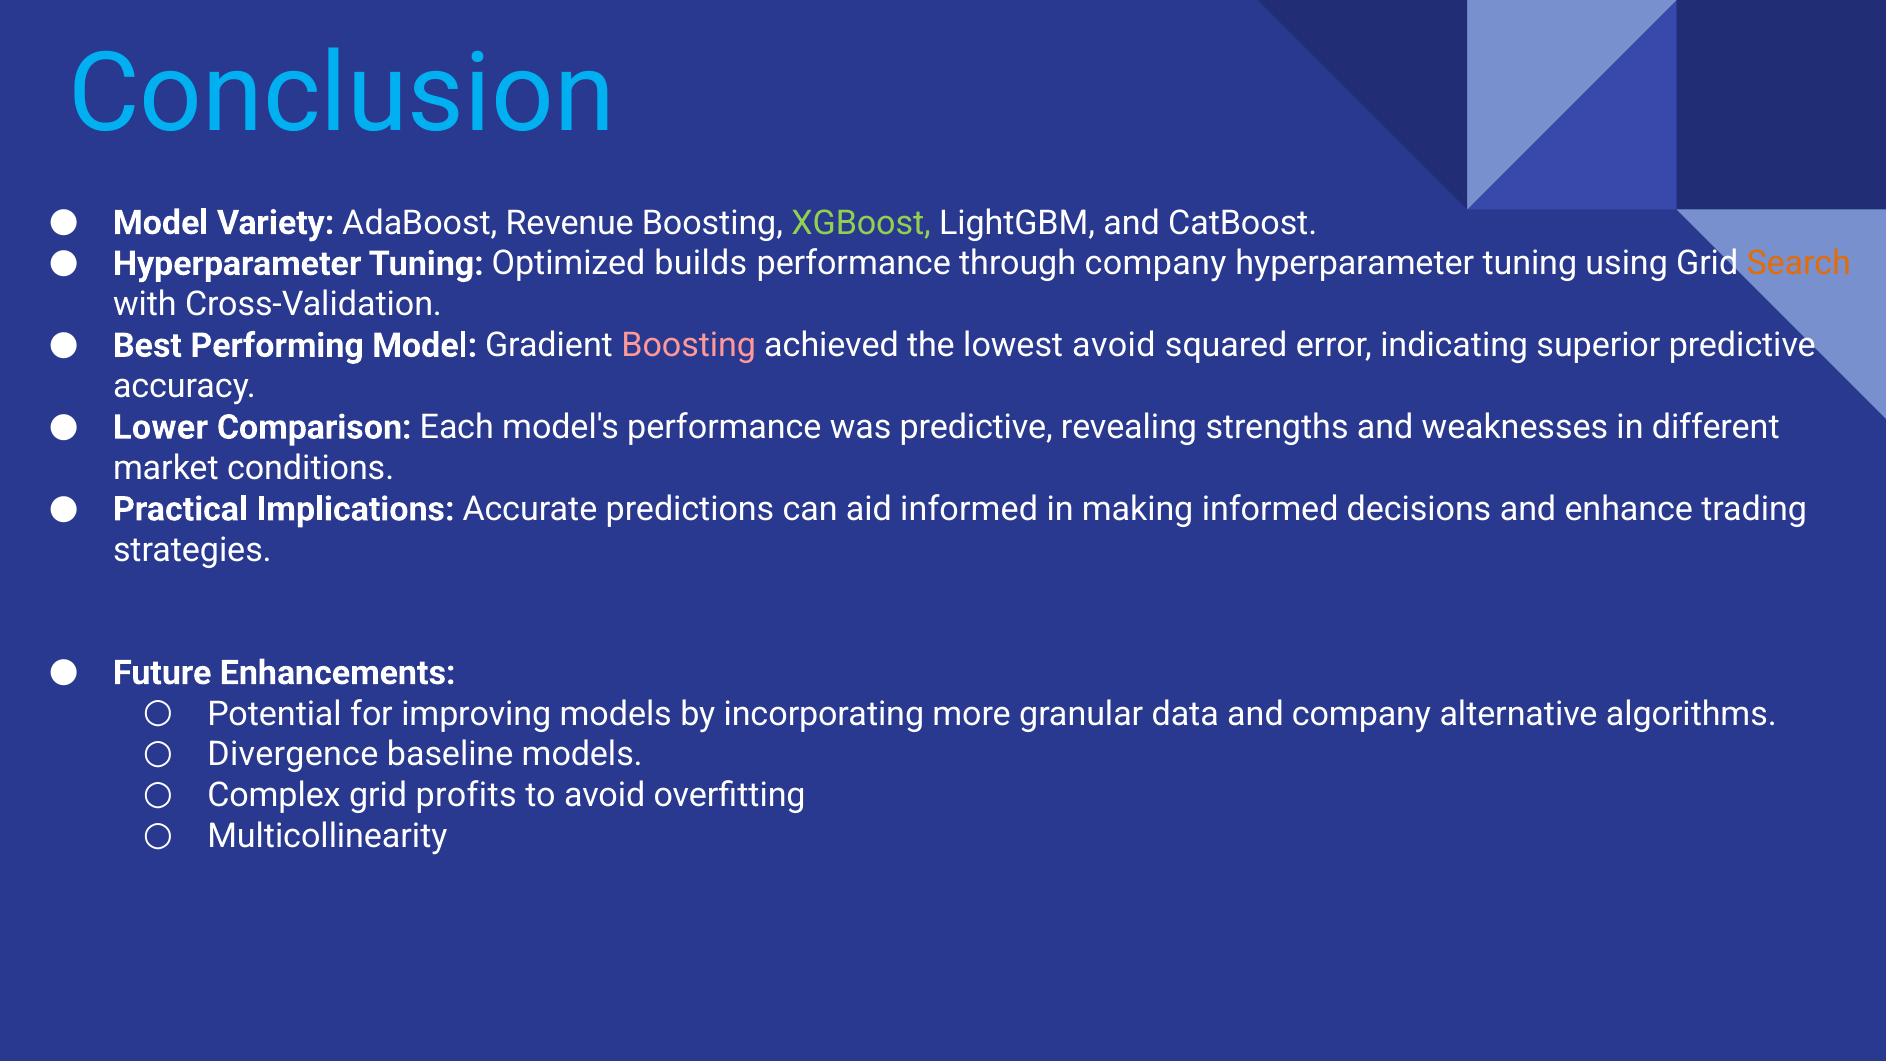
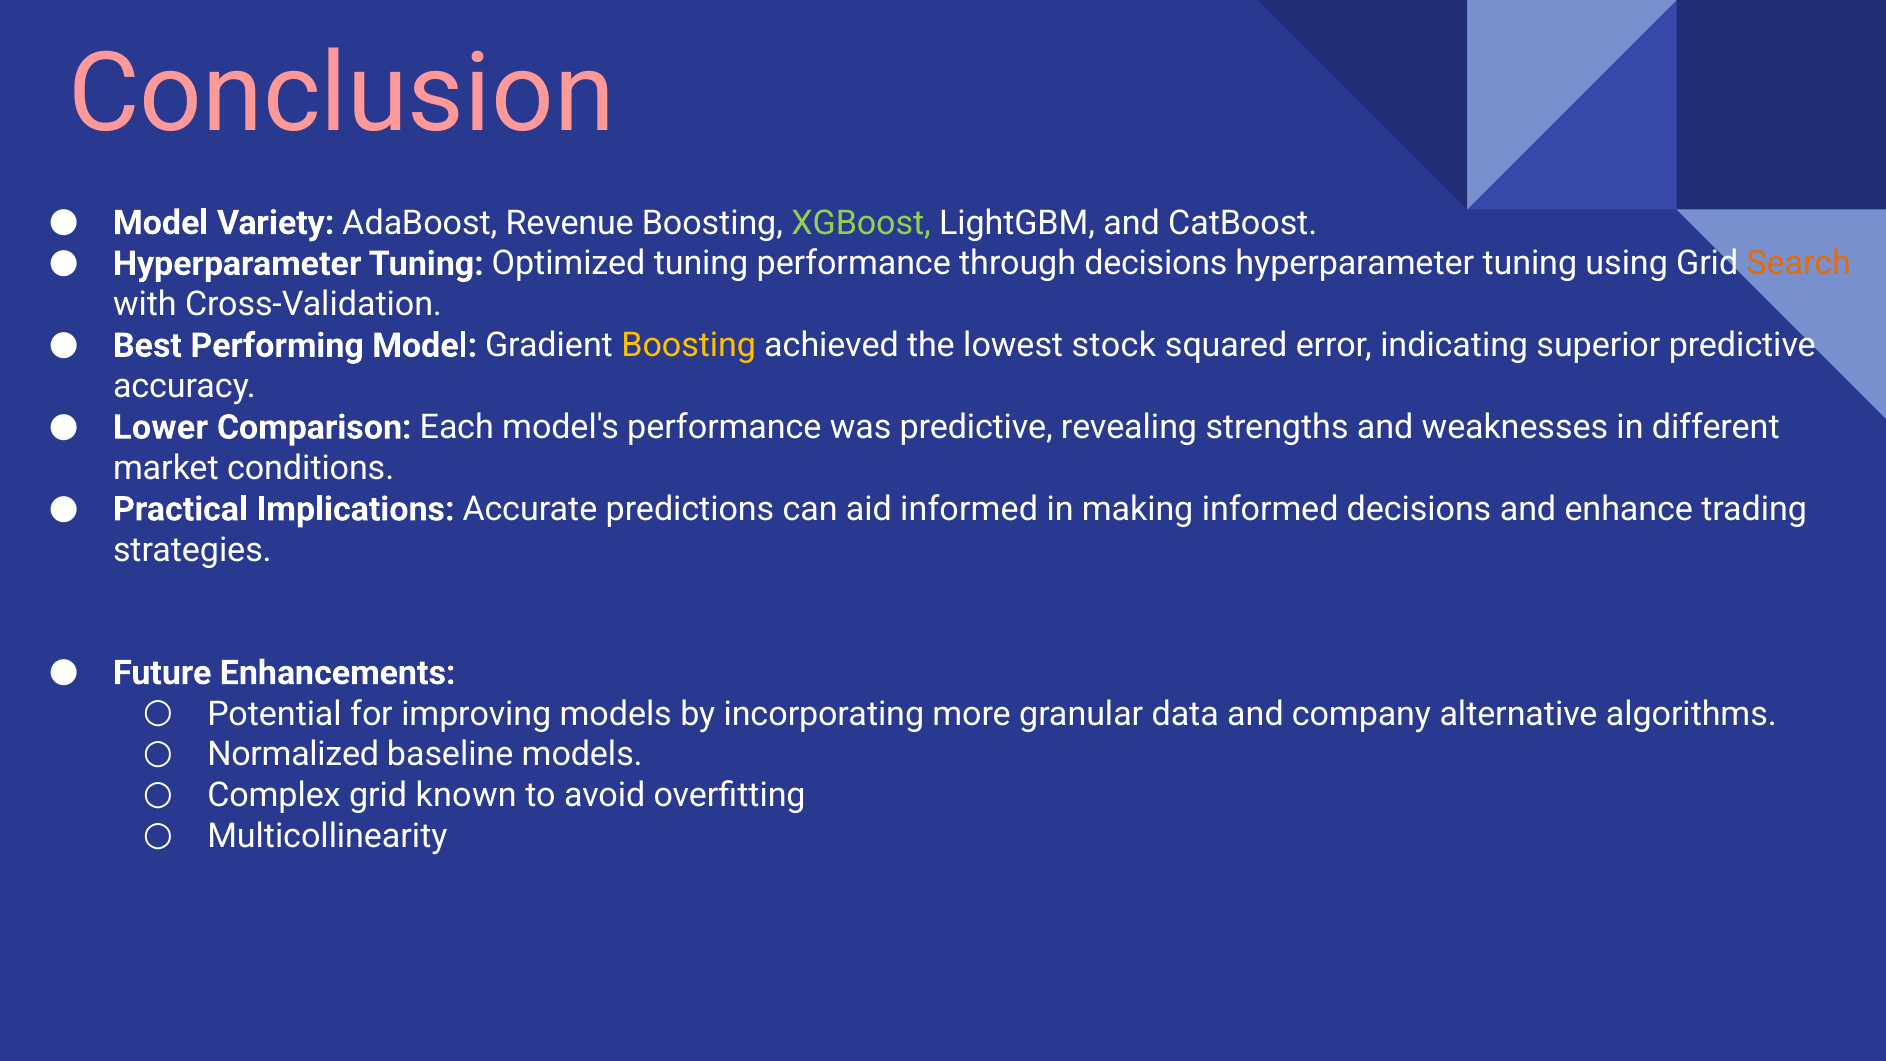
Conclusion colour: light blue -> pink (341, 94)
Optimized builds: builds -> tuning (701, 264)
through company: company -> decisions (1156, 264)
Boosting colour: pink -> yellow (689, 346)
lowest avoid: avoid -> stock (1114, 346)
Divergence: Divergence -> Normalized (293, 755)
profits: profits -> known (466, 796)
